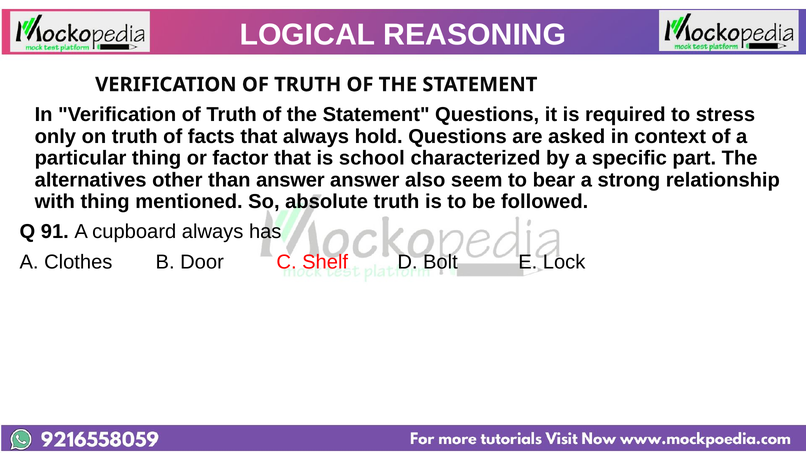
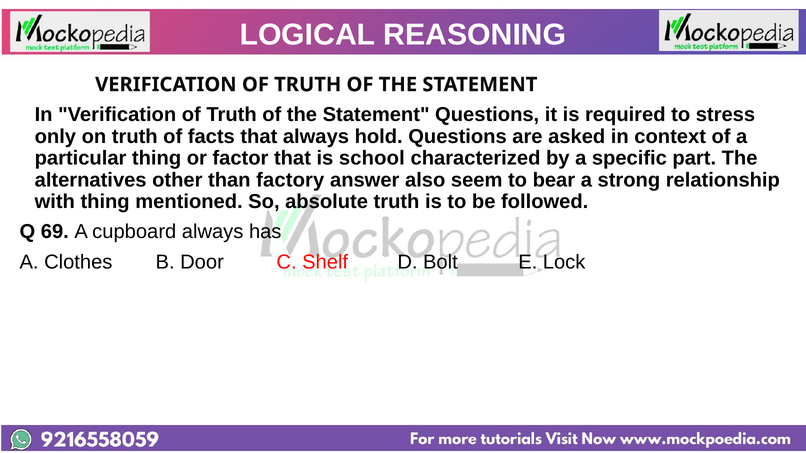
than answer: answer -> factory (290, 180)
91: 91 -> 69 (55, 232)
